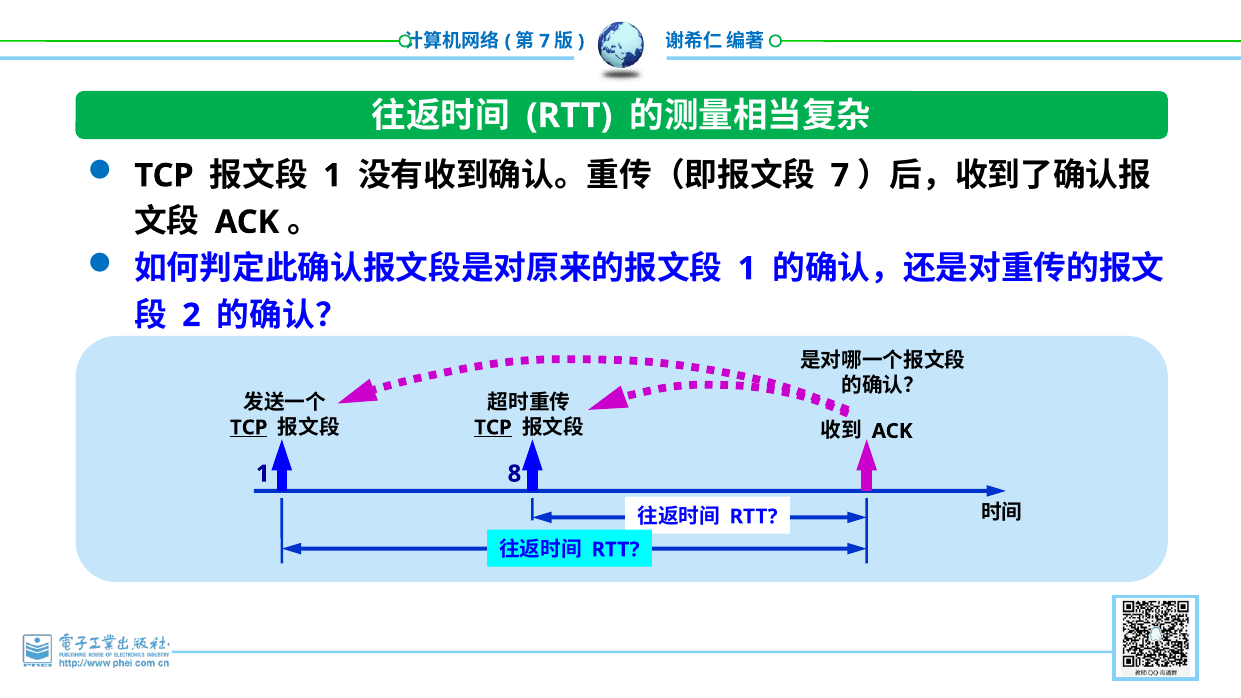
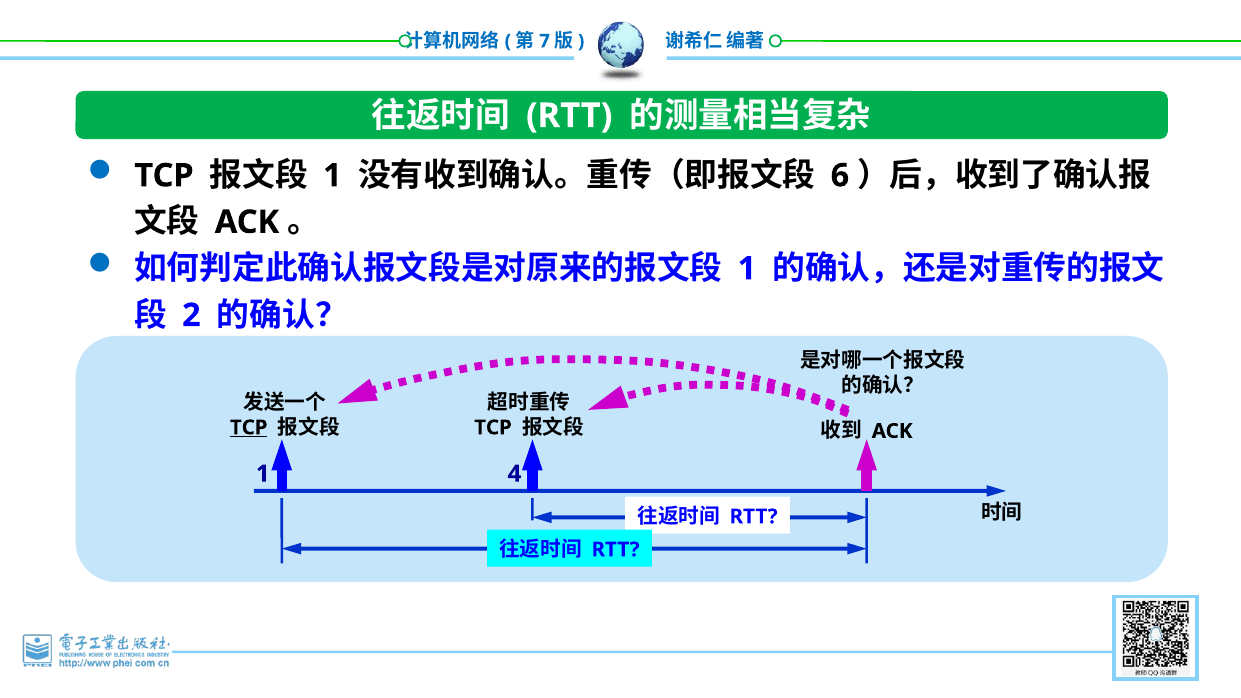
7: 7 -> 6 (840, 176)
TCP underline: present -> none (493, 428)
8: 8 -> 4 (514, 474)
